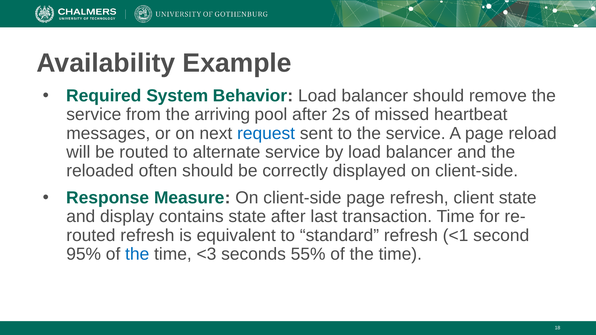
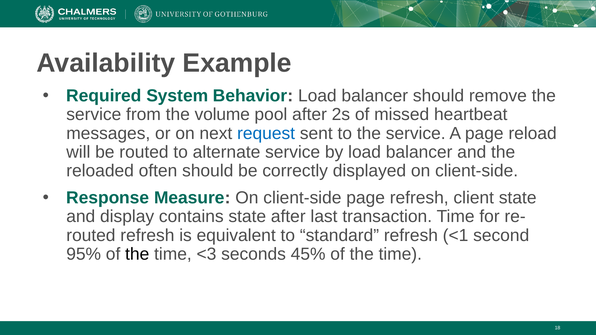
arriving: arriving -> volume (222, 115)
the colour: blue -> black (137, 254)
55%: 55% -> 45% (308, 254)
